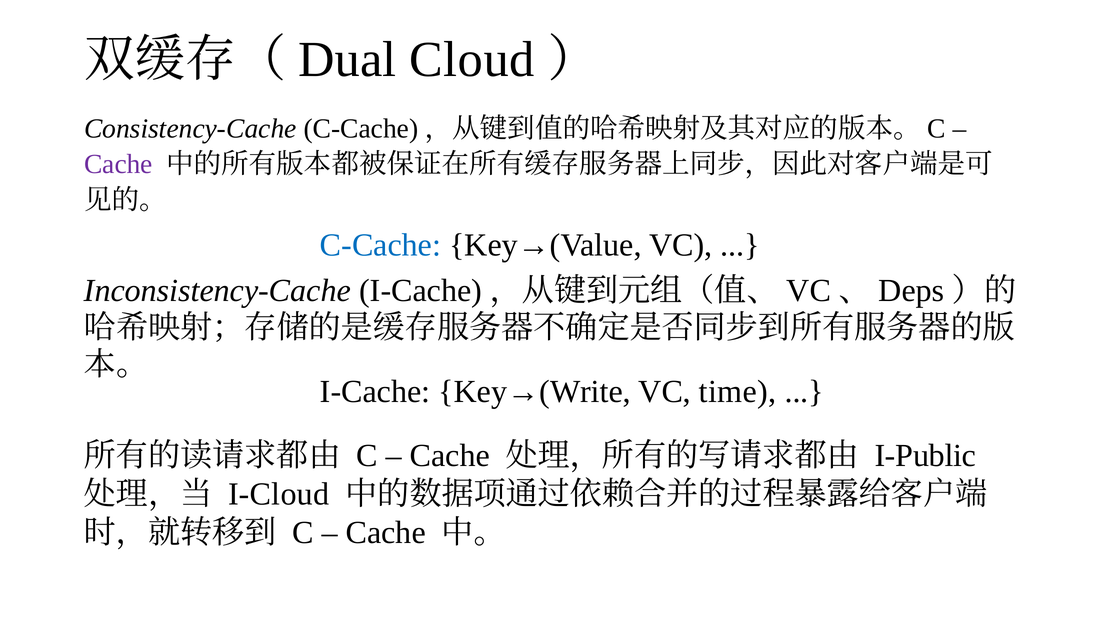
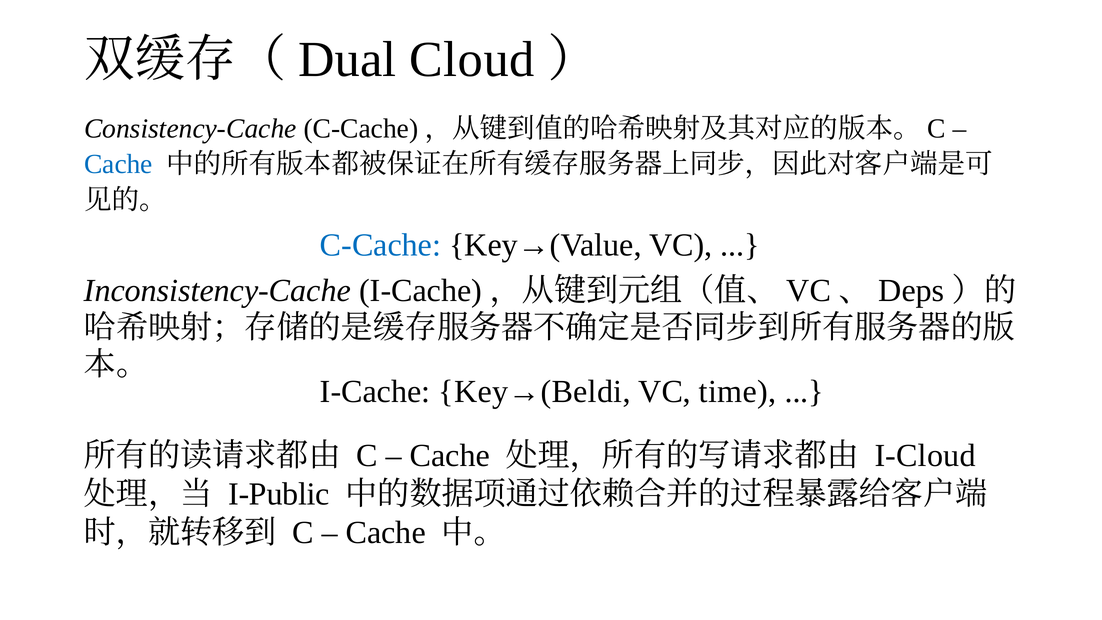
Cache colour: purple -> blue (118, 164)
Key→(Write: Key→(Write -> Key→(Beldi (535, 392)
I-Public: I-Public -> I-Cloud (925, 455)
I-Cloud: I-Cloud -> I-Public (279, 494)
